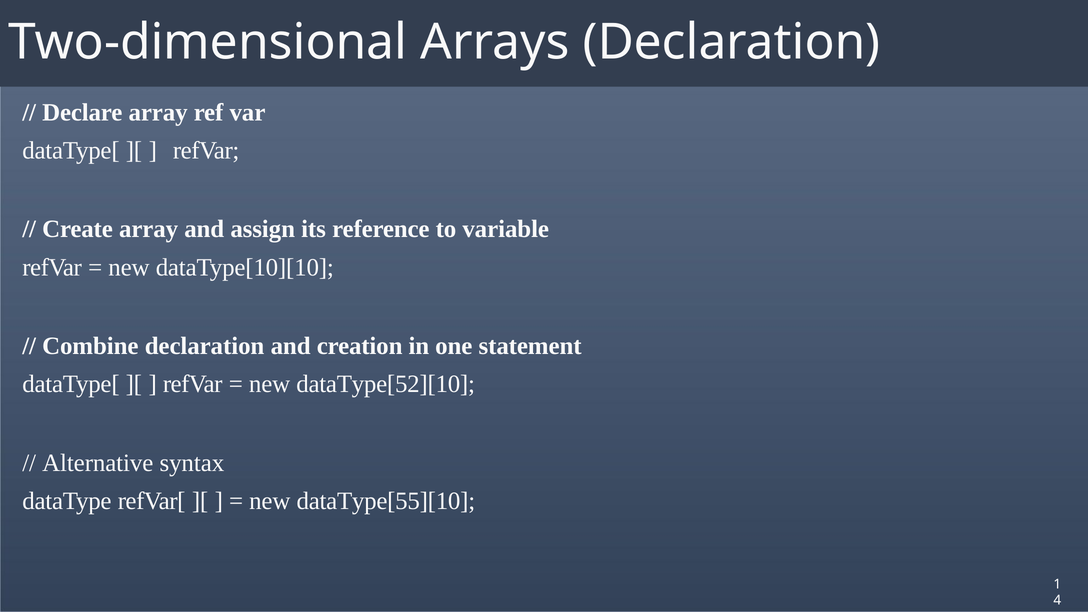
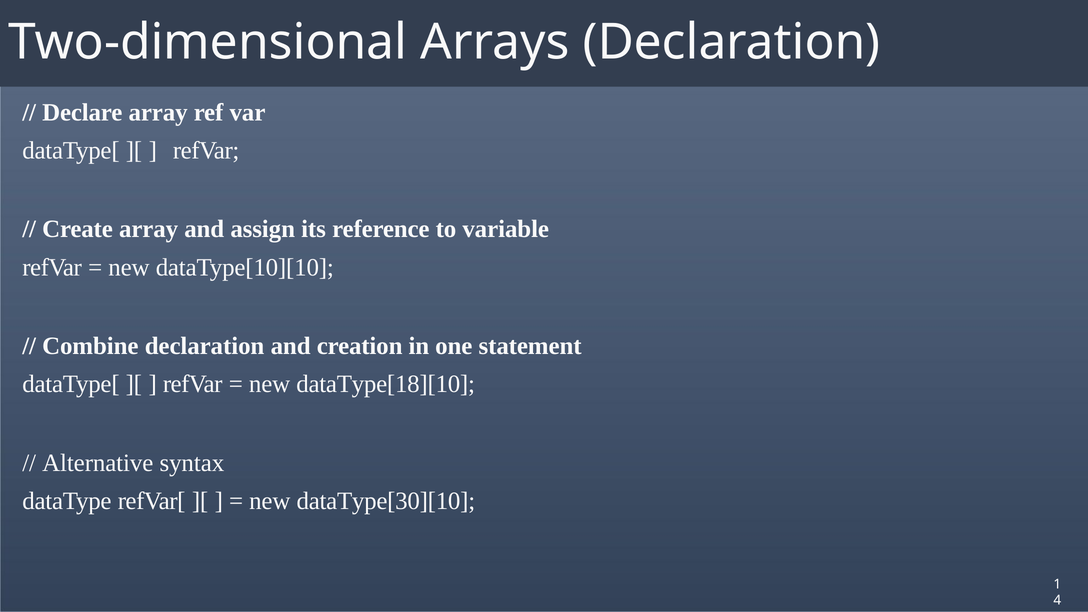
dataType[52][10: dataType[52][10 -> dataType[18][10 (386, 384)
dataType[55][10: dataType[55][10 -> dataType[30][10 (386, 501)
